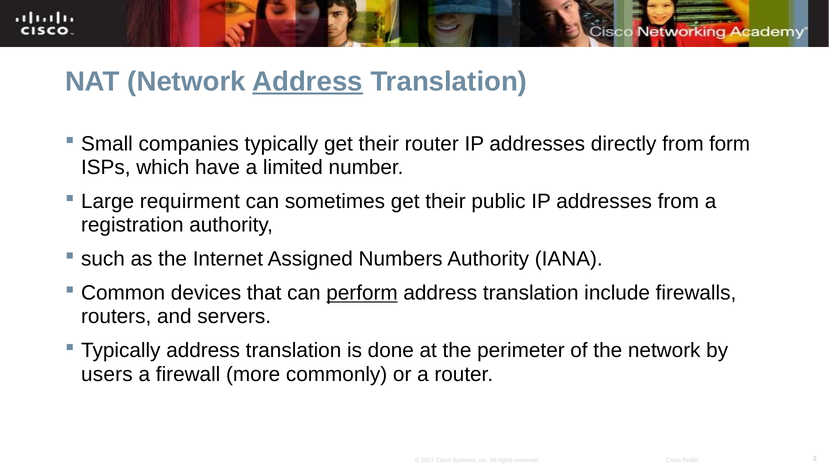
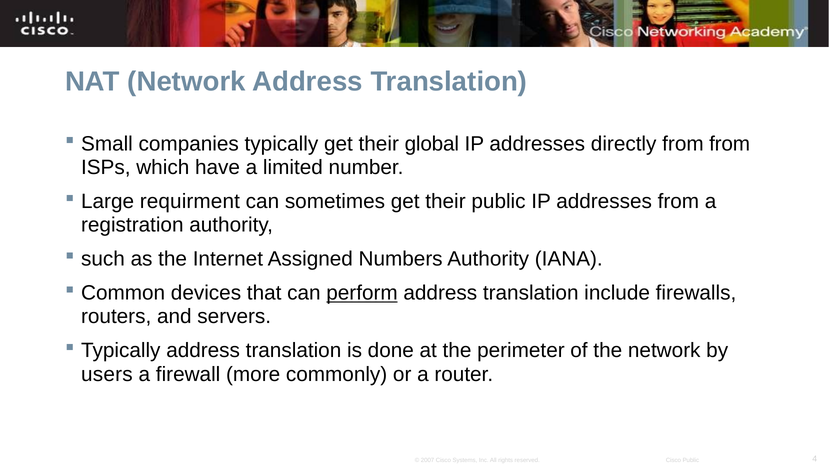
Address underline: present -> none (308, 82)
their router: router -> global (432, 144)
from form: form -> from (730, 144)
